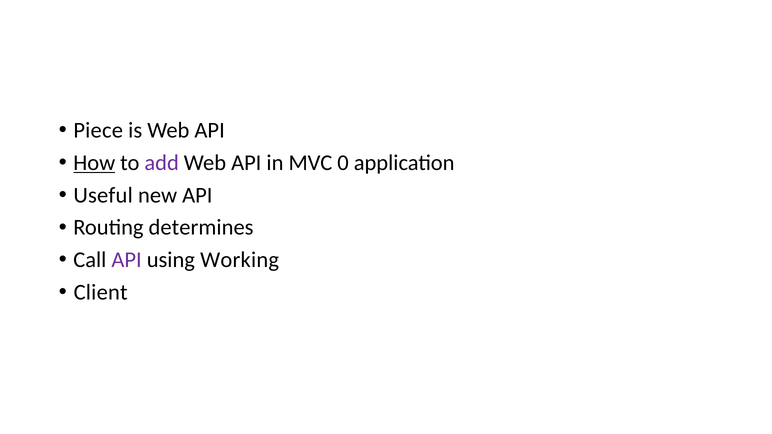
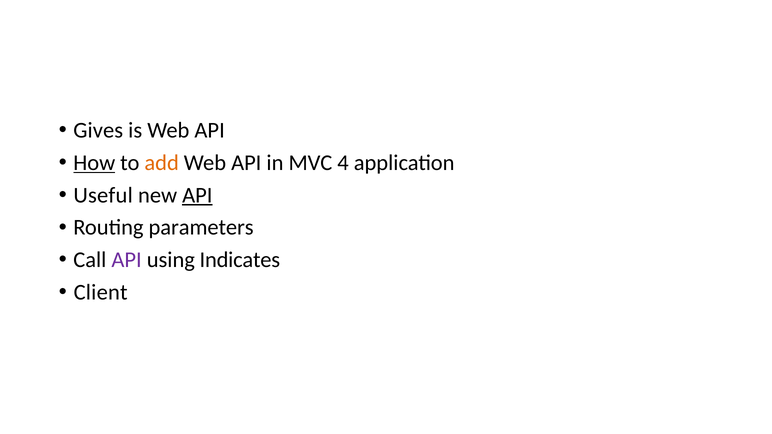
Piece: Piece -> Gives (98, 131)
add colour: purple -> orange (162, 163)
0: 0 -> 4 (343, 163)
API underline: none -> present (197, 195)
determines: determines -> parameters (201, 228)
Working: Working -> Indicates (240, 260)
